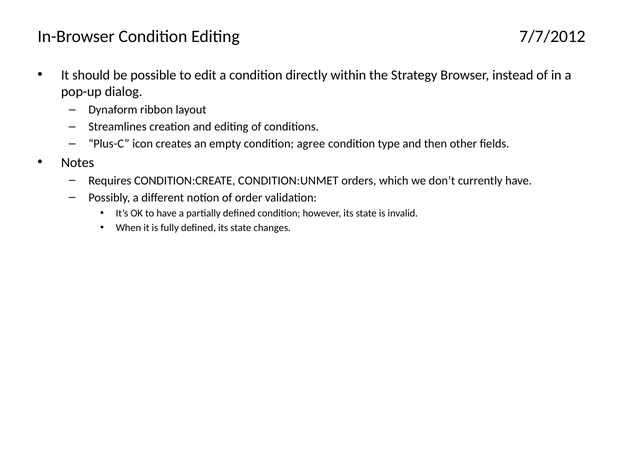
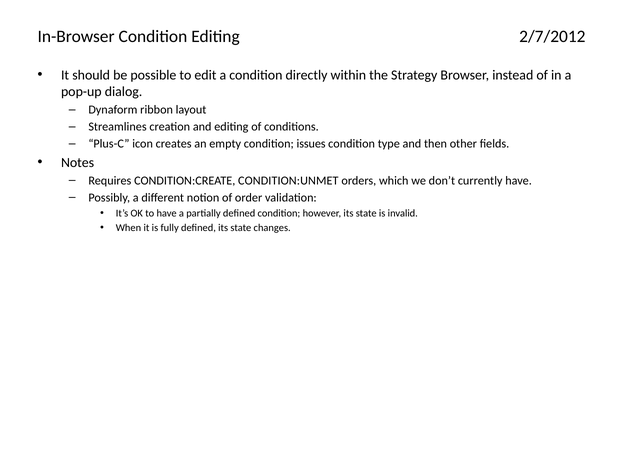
7/7/2012: 7/7/2012 -> 2/7/2012 (552, 37)
agree: agree -> issues (311, 144)
